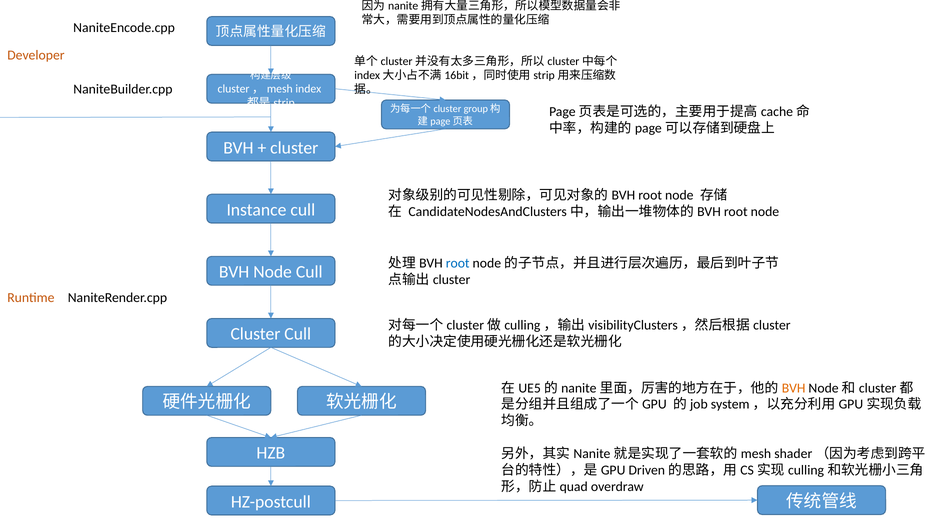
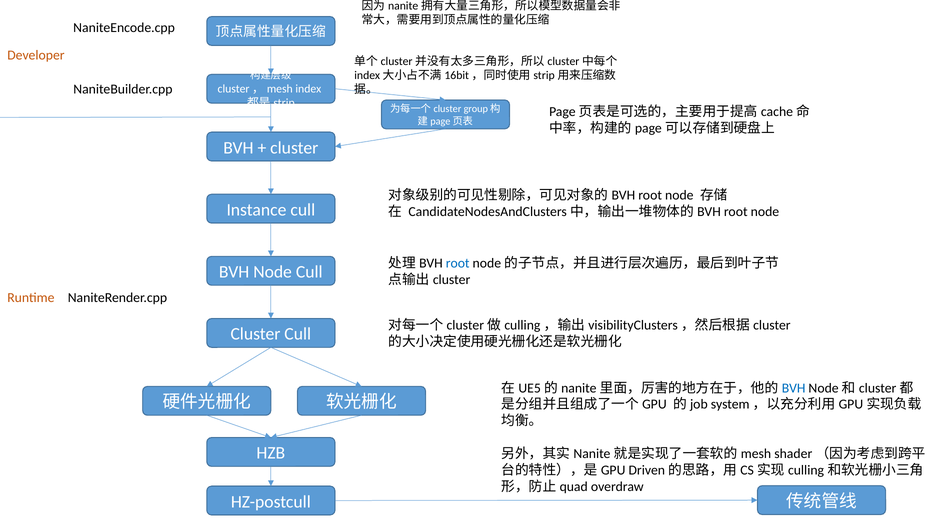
BVH colour: orange -> blue (794, 388)
